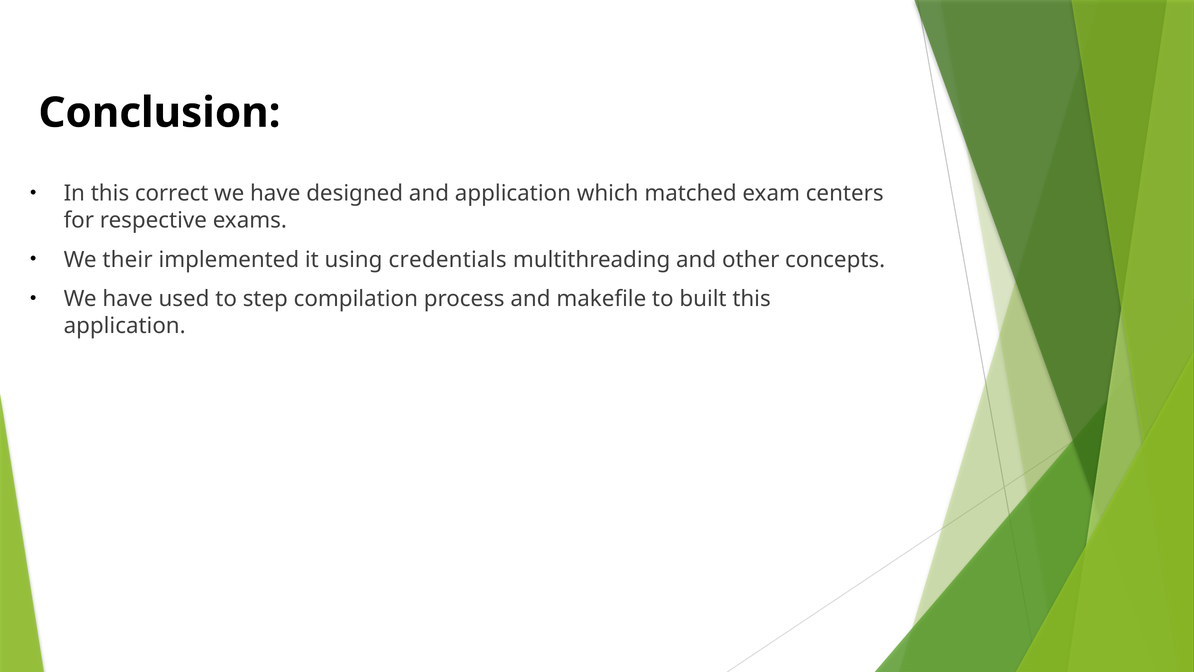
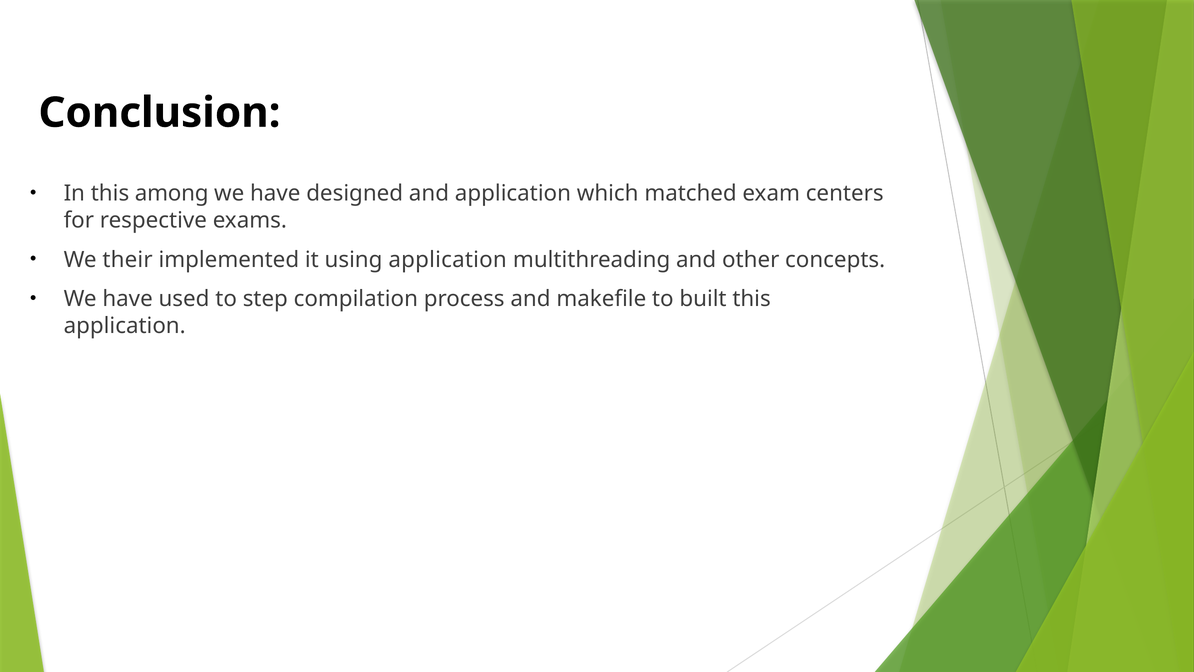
correct: correct -> among (172, 193)
using credentials: credentials -> application (448, 259)
